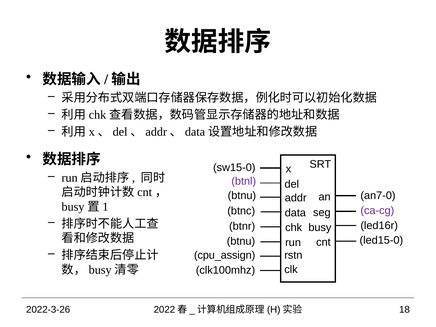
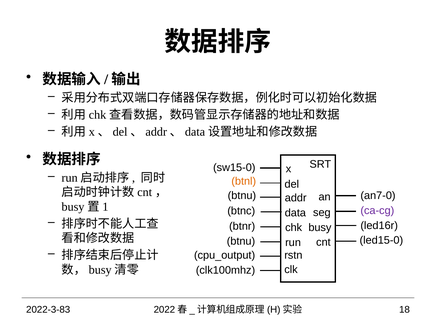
btnl colour: purple -> orange (244, 181)
cpu_assign: cpu_assign -> cpu_output (225, 255)
2022-3-26: 2022-3-26 -> 2022-3-83 (48, 310)
